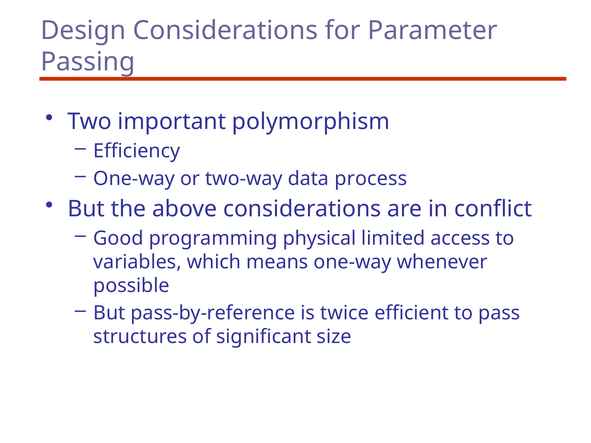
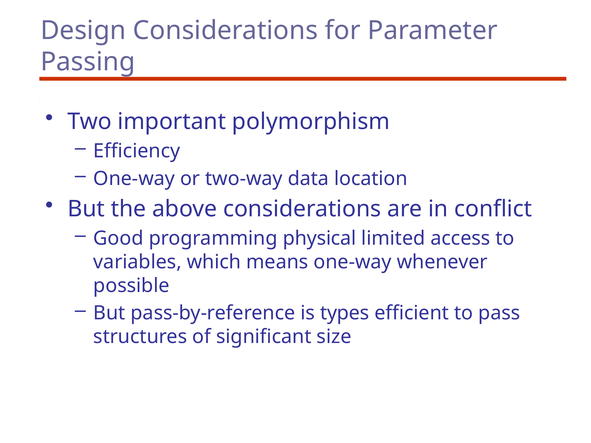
process: process -> location (371, 179)
twice: twice -> types (345, 313)
